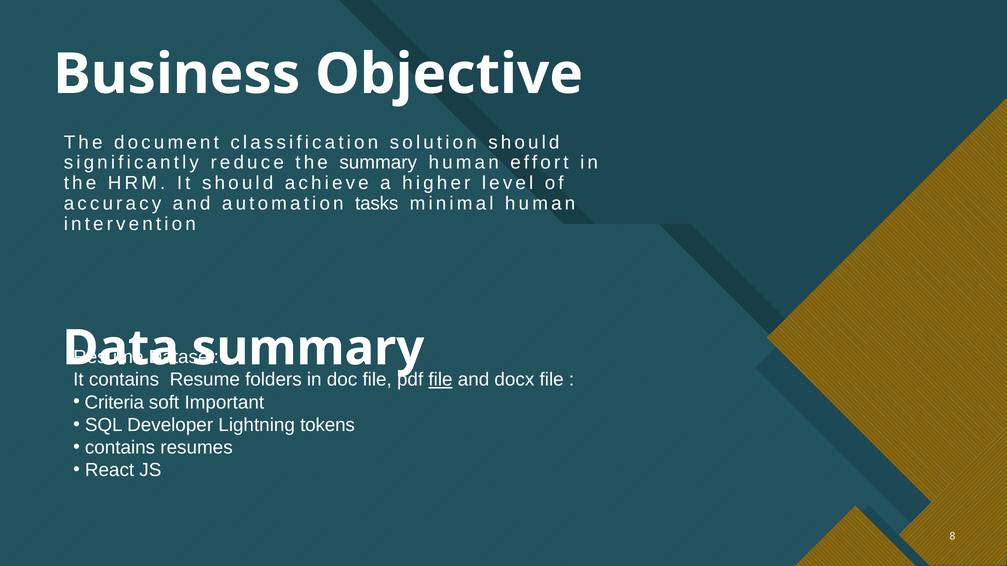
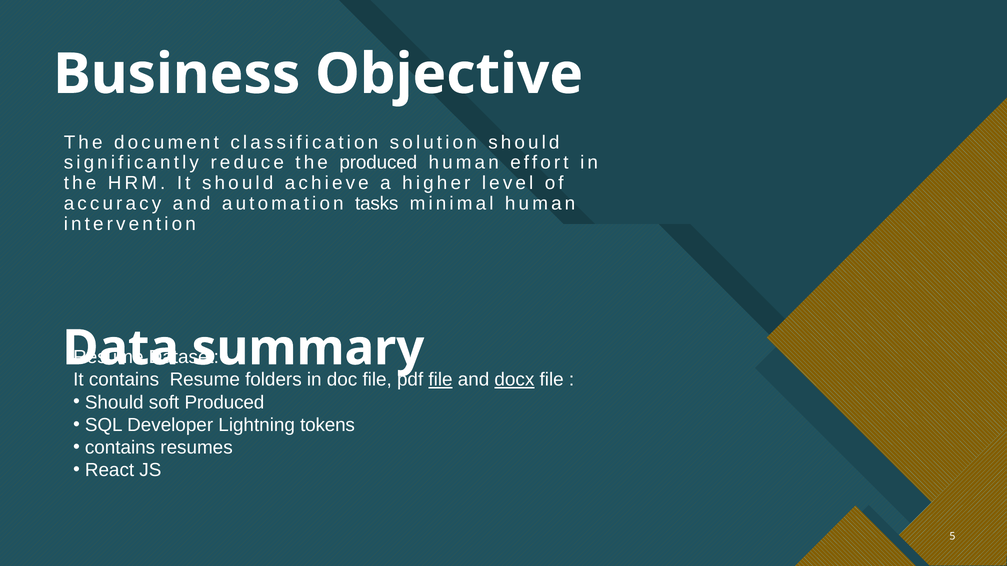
the summary: summary -> produced (378, 163)
docx underline: none -> present (514, 380)
Criteria: Criteria -> Should (114, 403)
soft Important: Important -> Produced (224, 403)
8: 8 -> 5 (952, 537)
